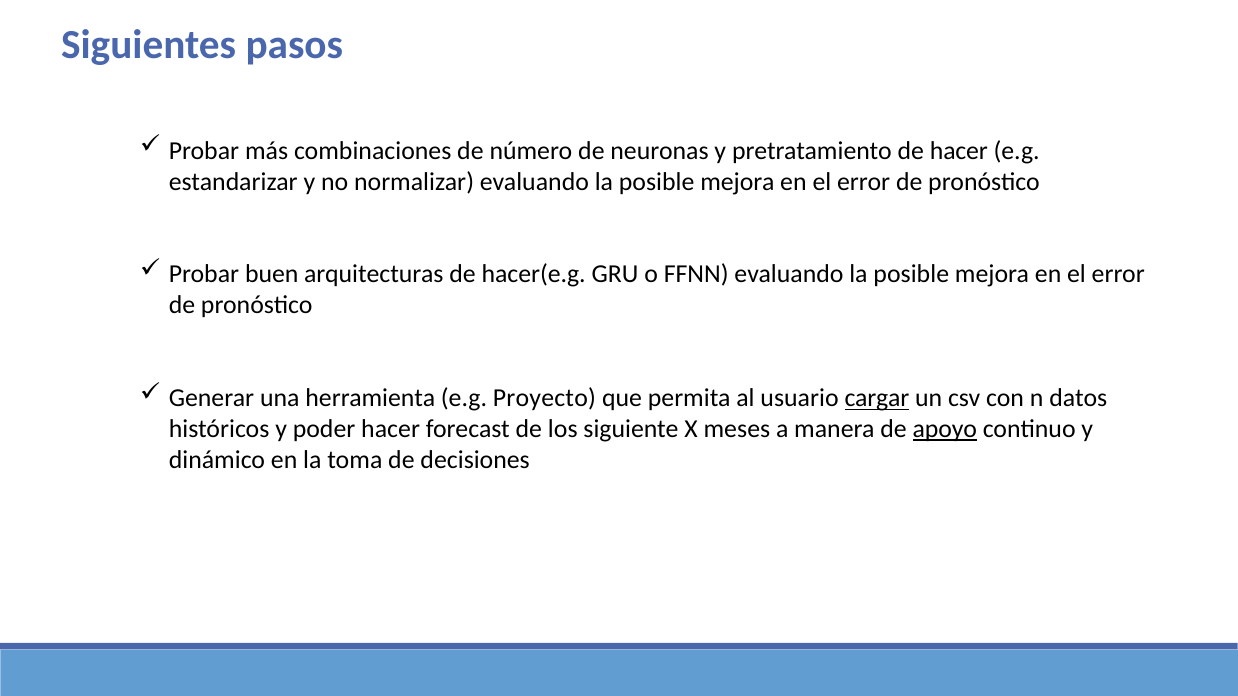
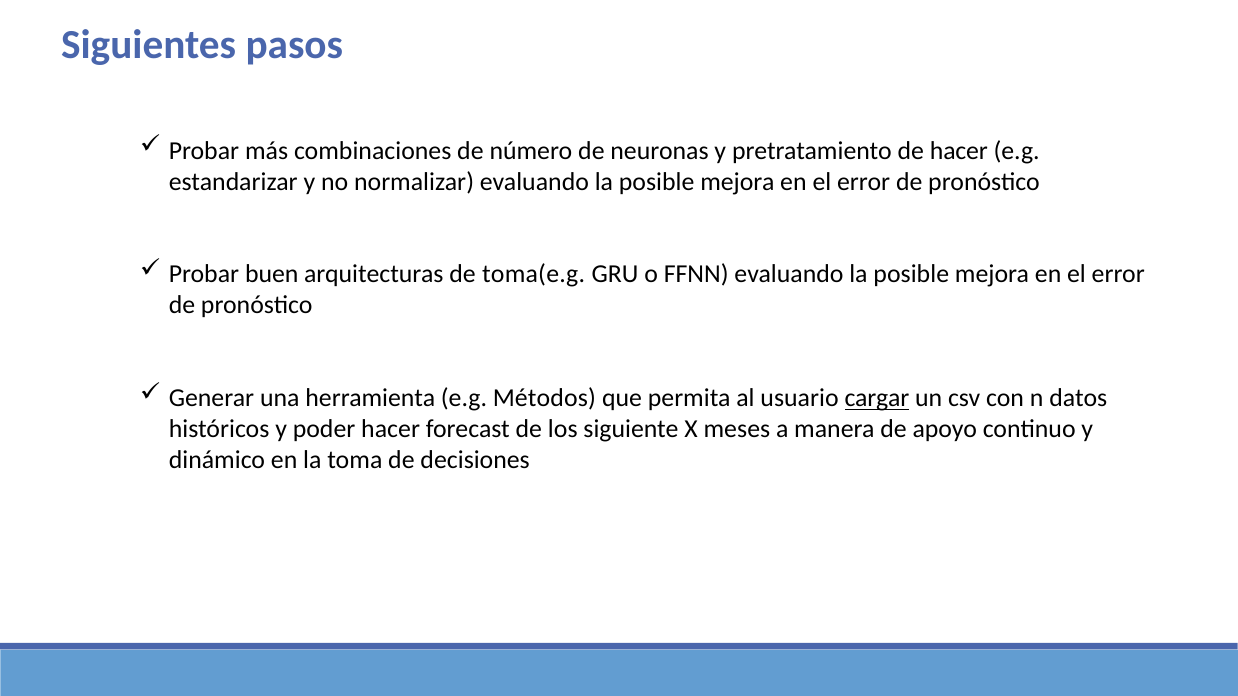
hacer(e.g: hacer(e.g -> toma(e.g (534, 275)
Proyecto: Proyecto -> Métodos (544, 398)
apoyo underline: present -> none (945, 429)
